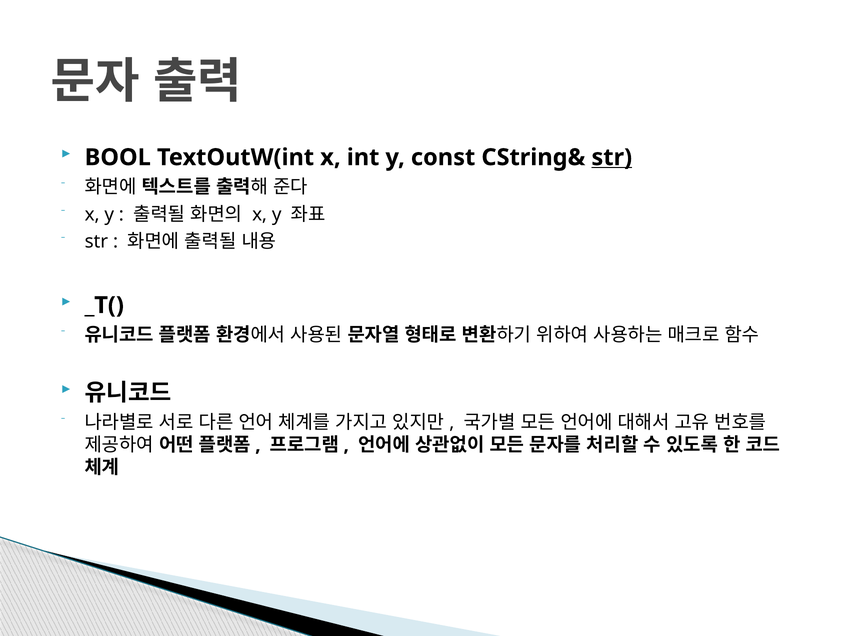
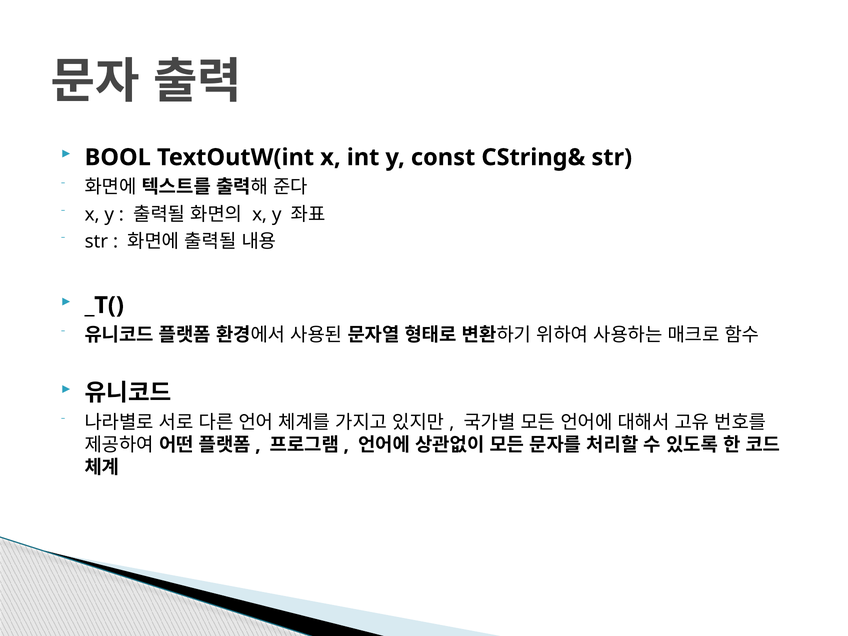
str underline: present -> none (612, 157)
